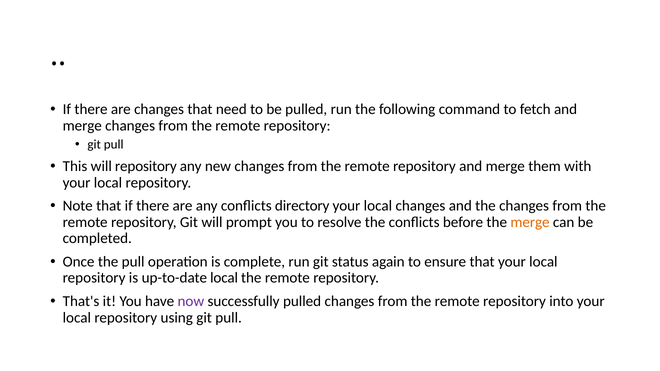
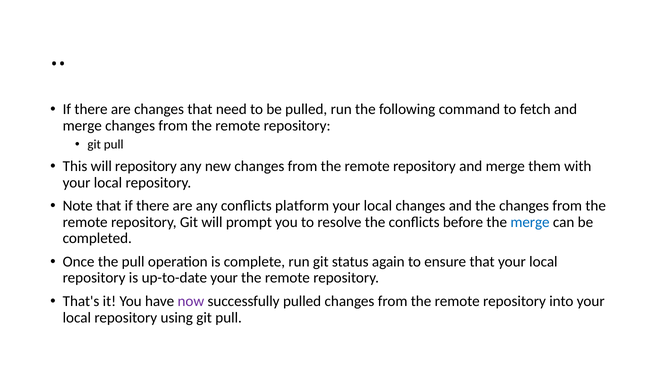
directory: directory -> platform (302, 206)
merge colour: orange -> blue (530, 222)
up-to-date local: local -> your (224, 278)
